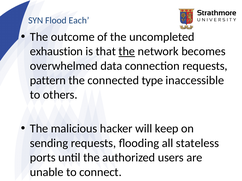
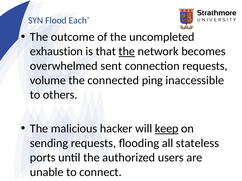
data: data -> sent (111, 66)
pattern: pattern -> volume (48, 81)
type: type -> ping (152, 81)
keep underline: none -> present (167, 129)
